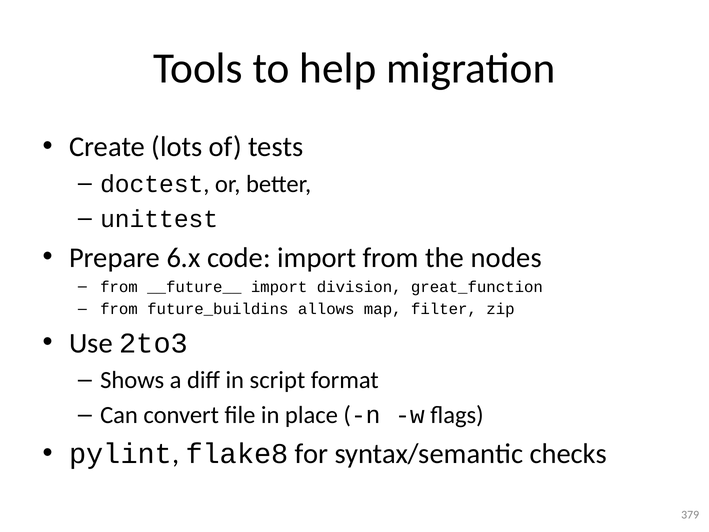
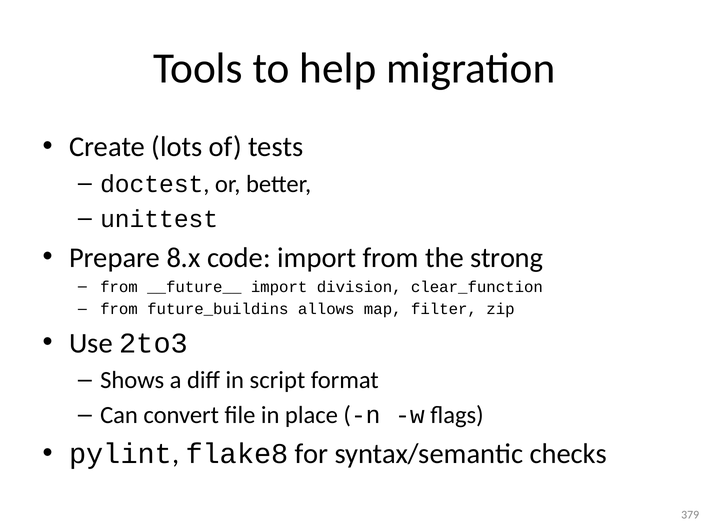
6.x: 6.x -> 8.x (184, 257)
nodes: nodes -> strong (507, 257)
great_function: great_function -> clear_function (477, 287)
